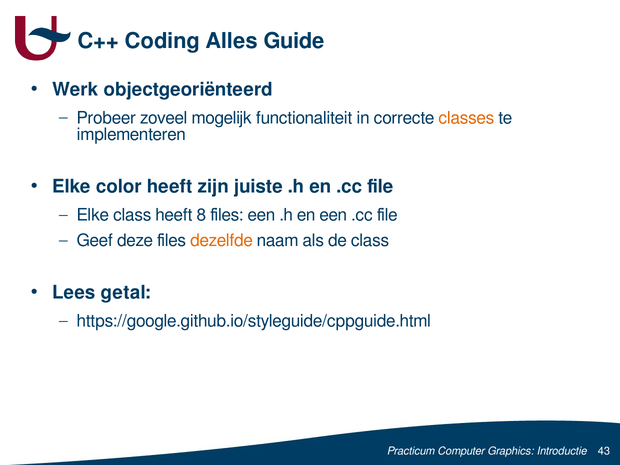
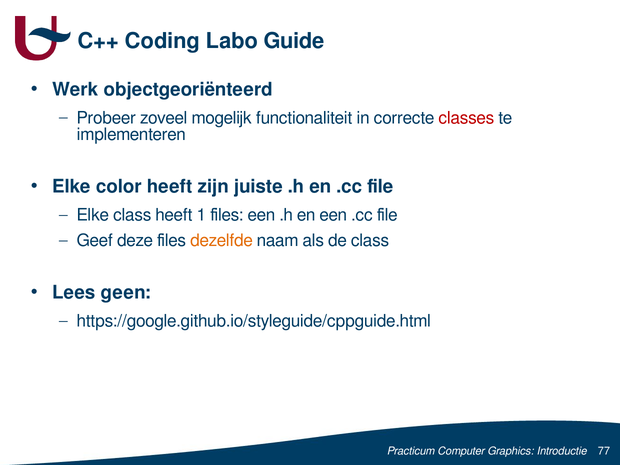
Alles: Alles -> Labo (232, 41)
classes colour: orange -> red (466, 118)
8: 8 -> 1 (201, 215)
getal: getal -> geen (125, 292)
43: 43 -> 77 (604, 451)
